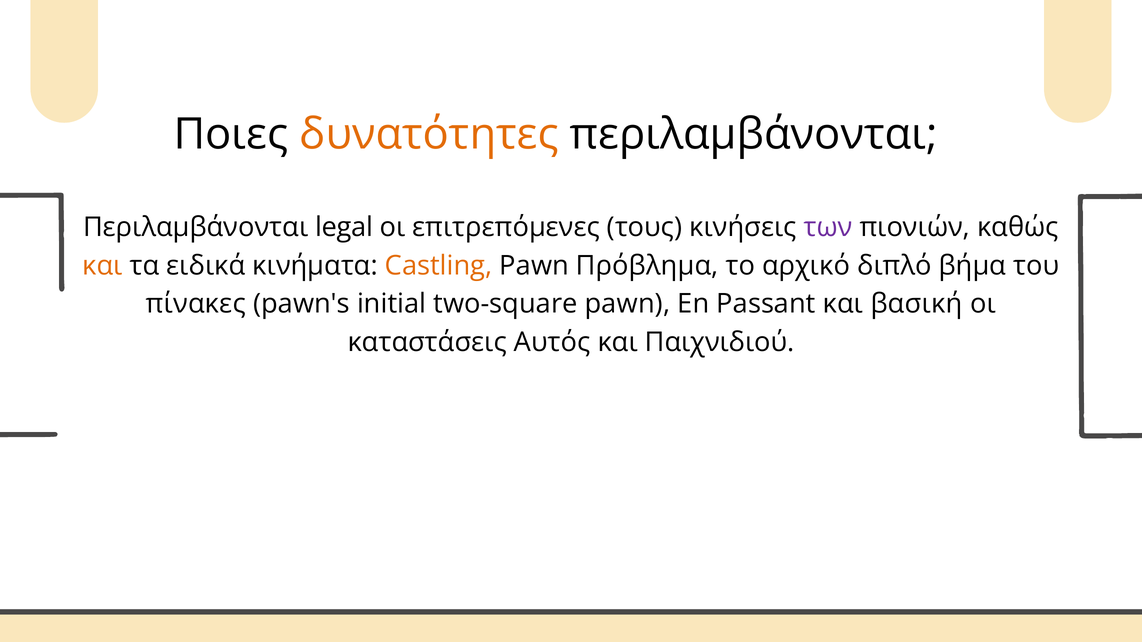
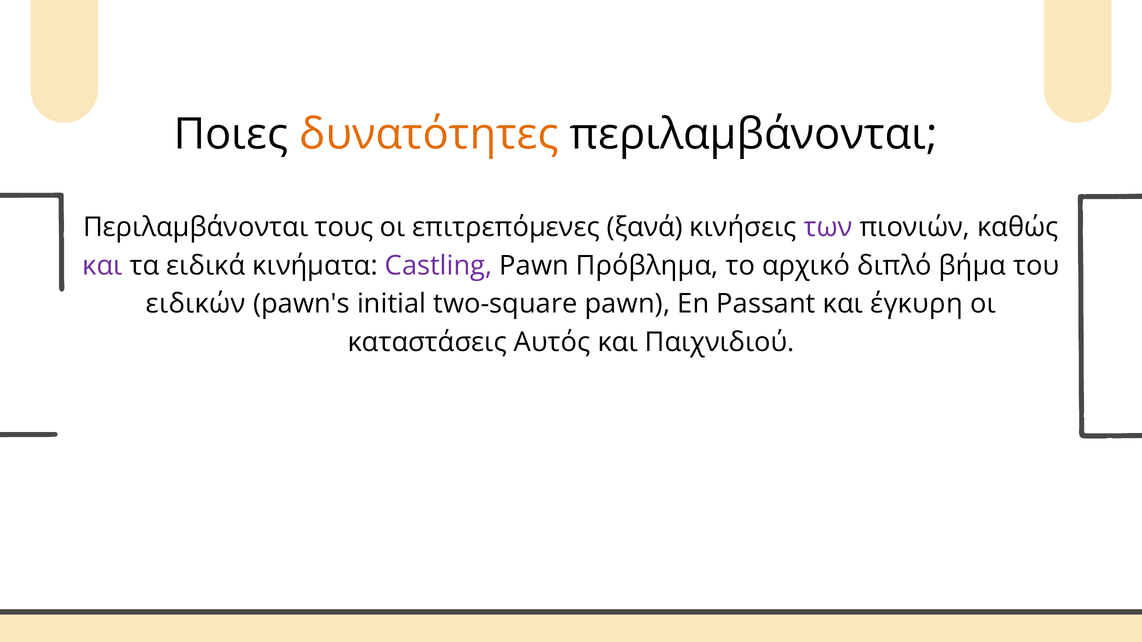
legal: legal -> τους (344, 228)
τους: τους -> ξανά (645, 228)
και colour: orange -> purple (102, 266)
Castling colour: orange -> purple (439, 266)
πίνακες: πίνακες -> ειδικών (196, 304)
βασική: βασική -> έγκυρη (917, 304)
